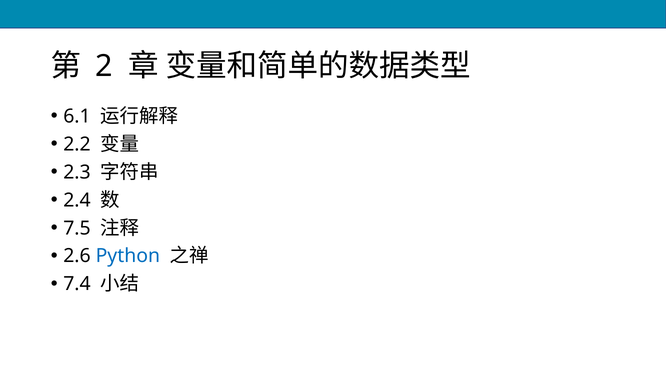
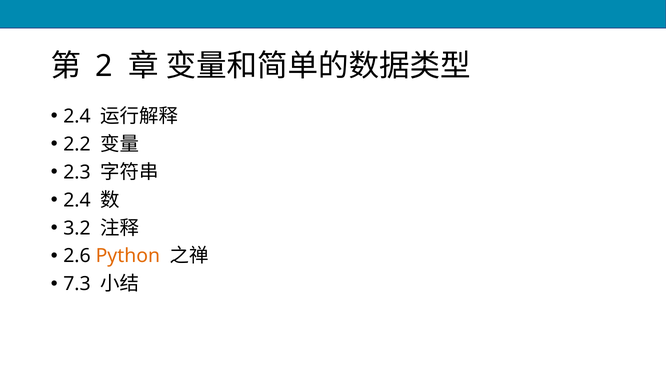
6.1: 6.1 -> 2.4 (77, 116)
7.5: 7.5 -> 3.2 (77, 228)
Python colour: blue -> orange (128, 256)
7.4: 7.4 -> 7.3 (77, 284)
